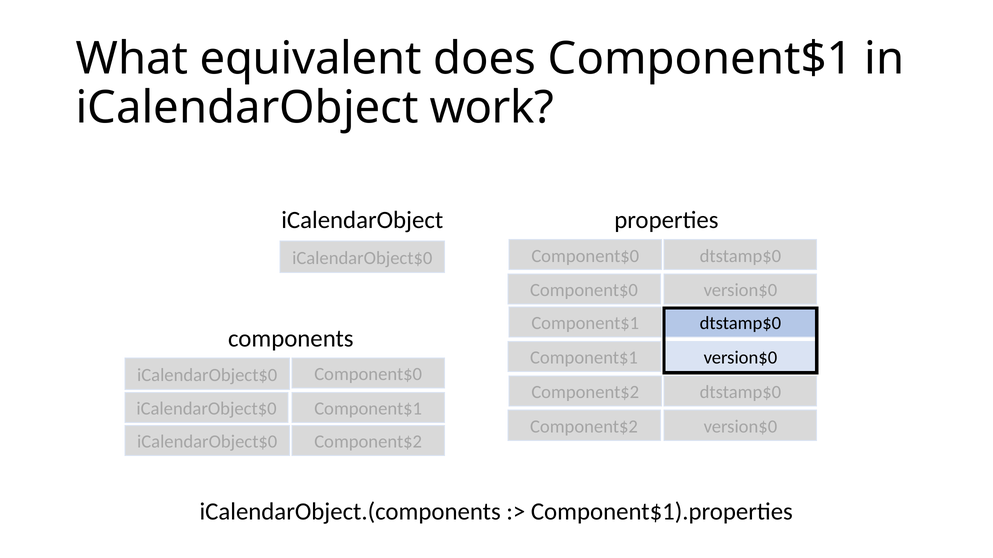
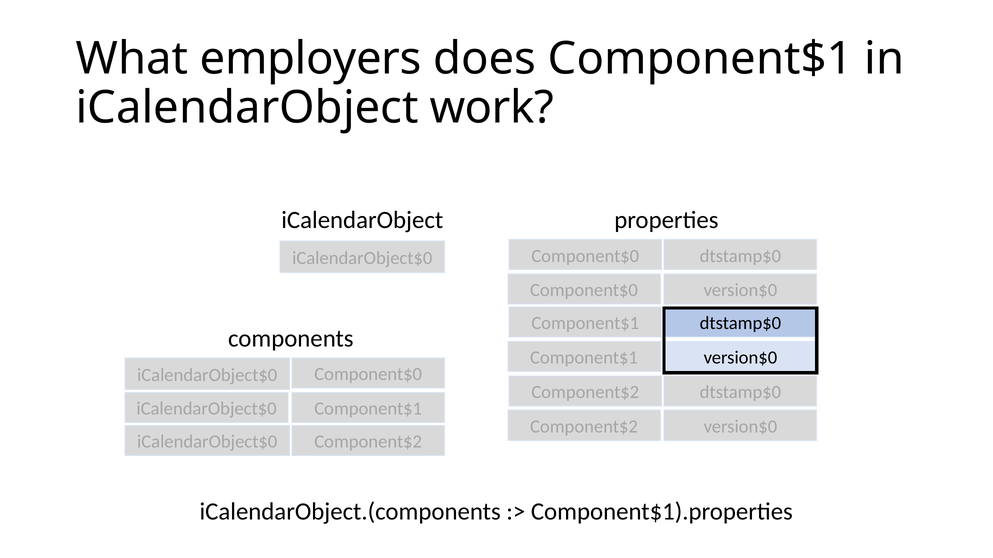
equivalent: equivalent -> employers (311, 59)
